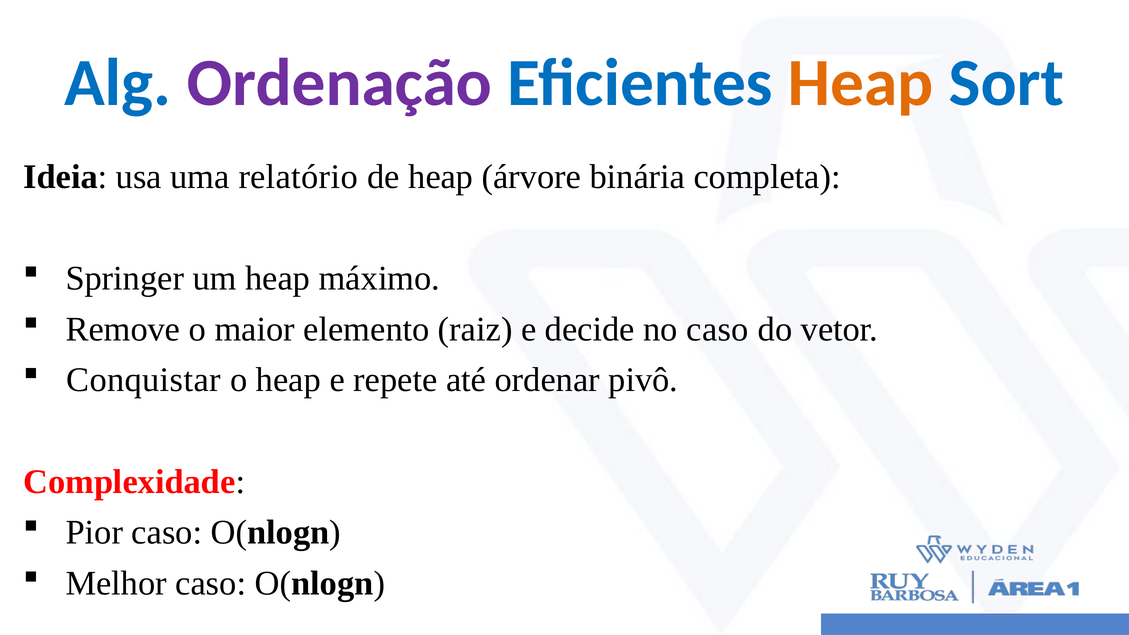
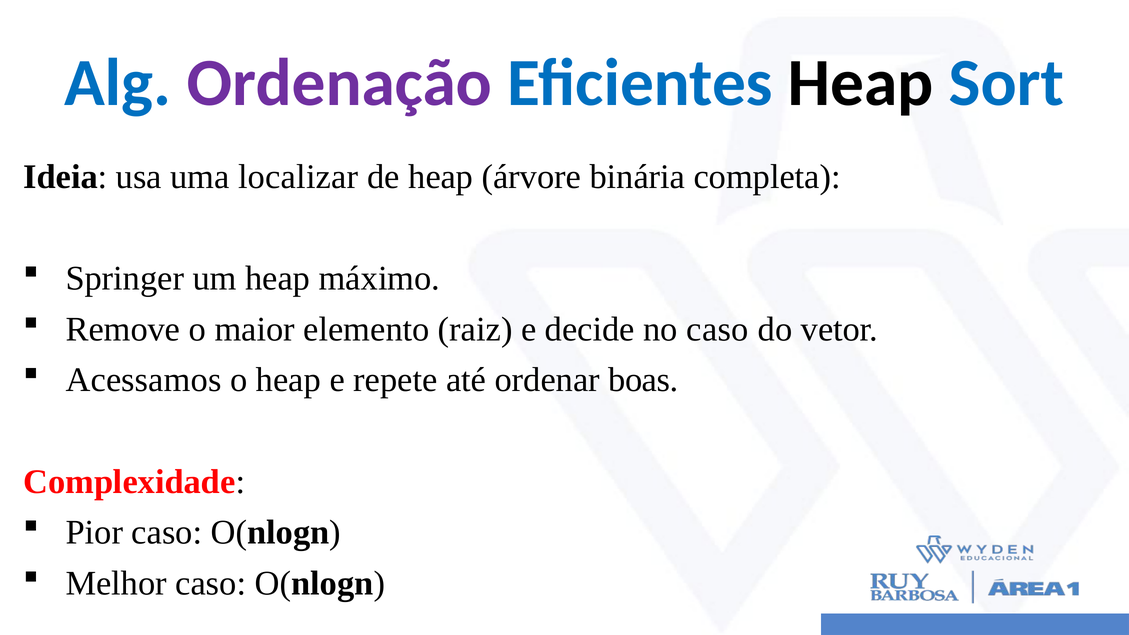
Heap colour: orange -> black (861, 83)
relatório: relatório -> localizar (298, 177)
Conquistar: Conquistar -> Acessamos (144, 380)
pivô: pivô -> boas (643, 380)
